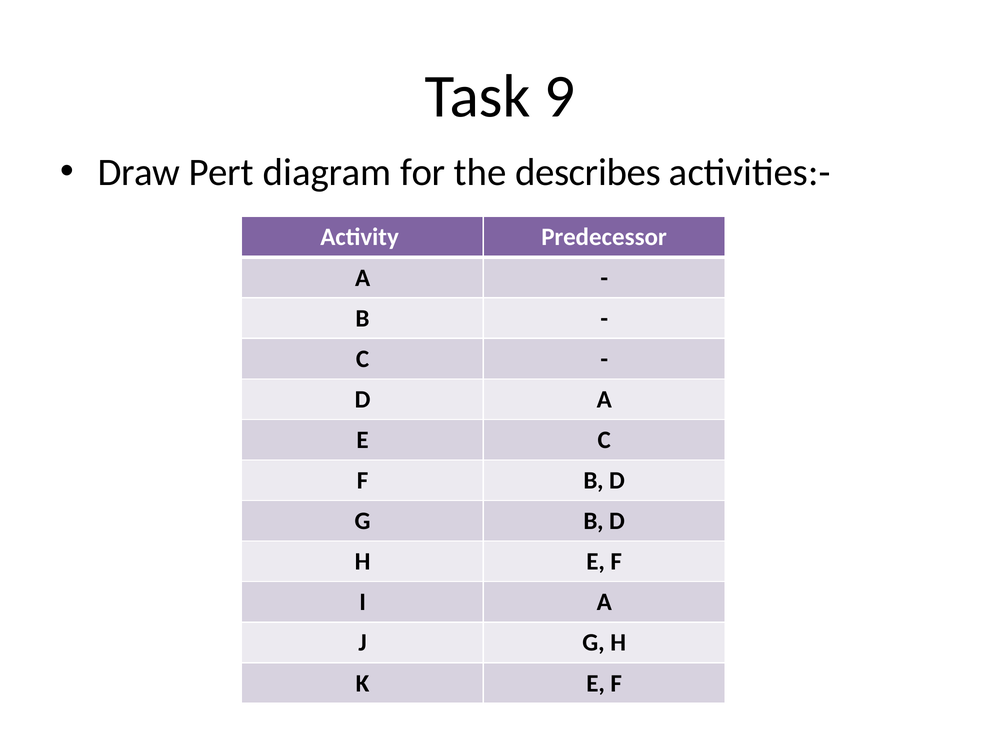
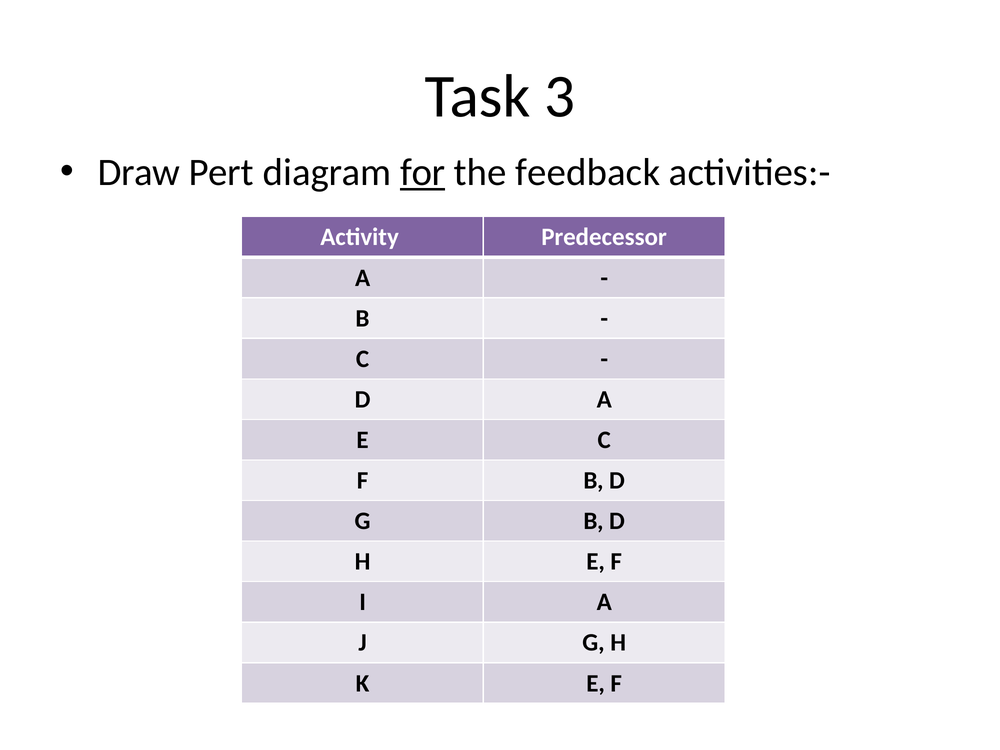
9: 9 -> 3 (560, 97)
for underline: none -> present (423, 173)
describes: describes -> feedback (588, 173)
